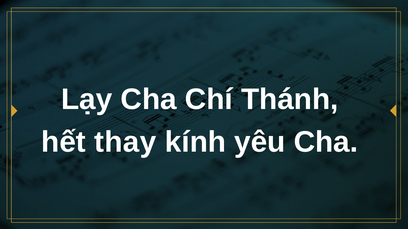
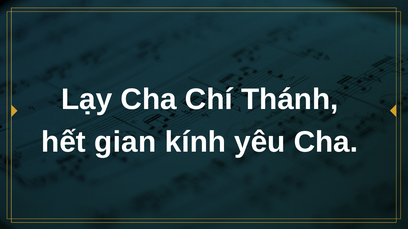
thay: thay -> gian (125, 142)
